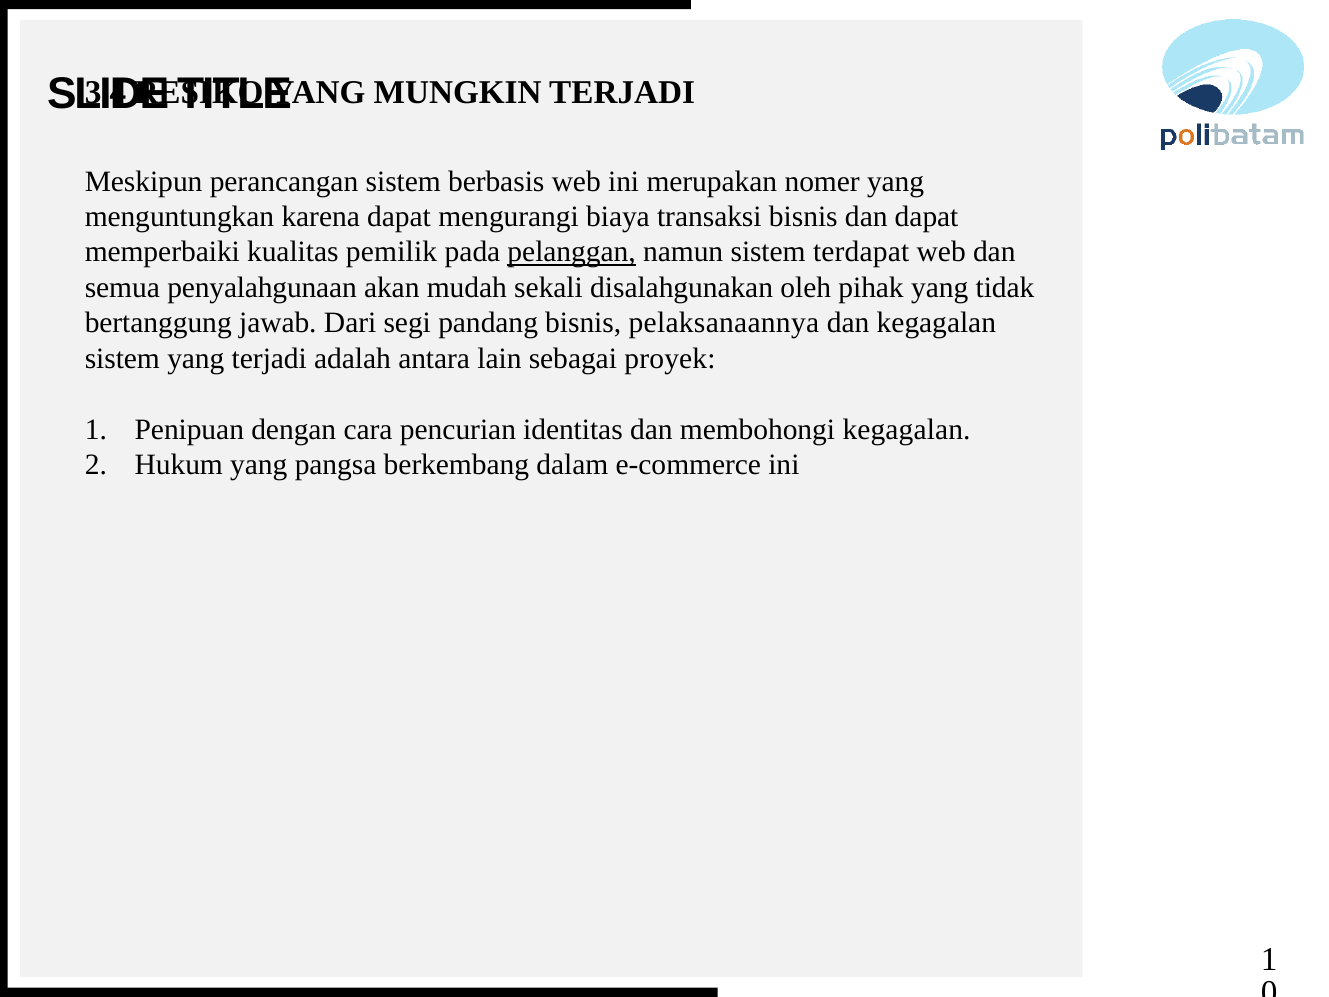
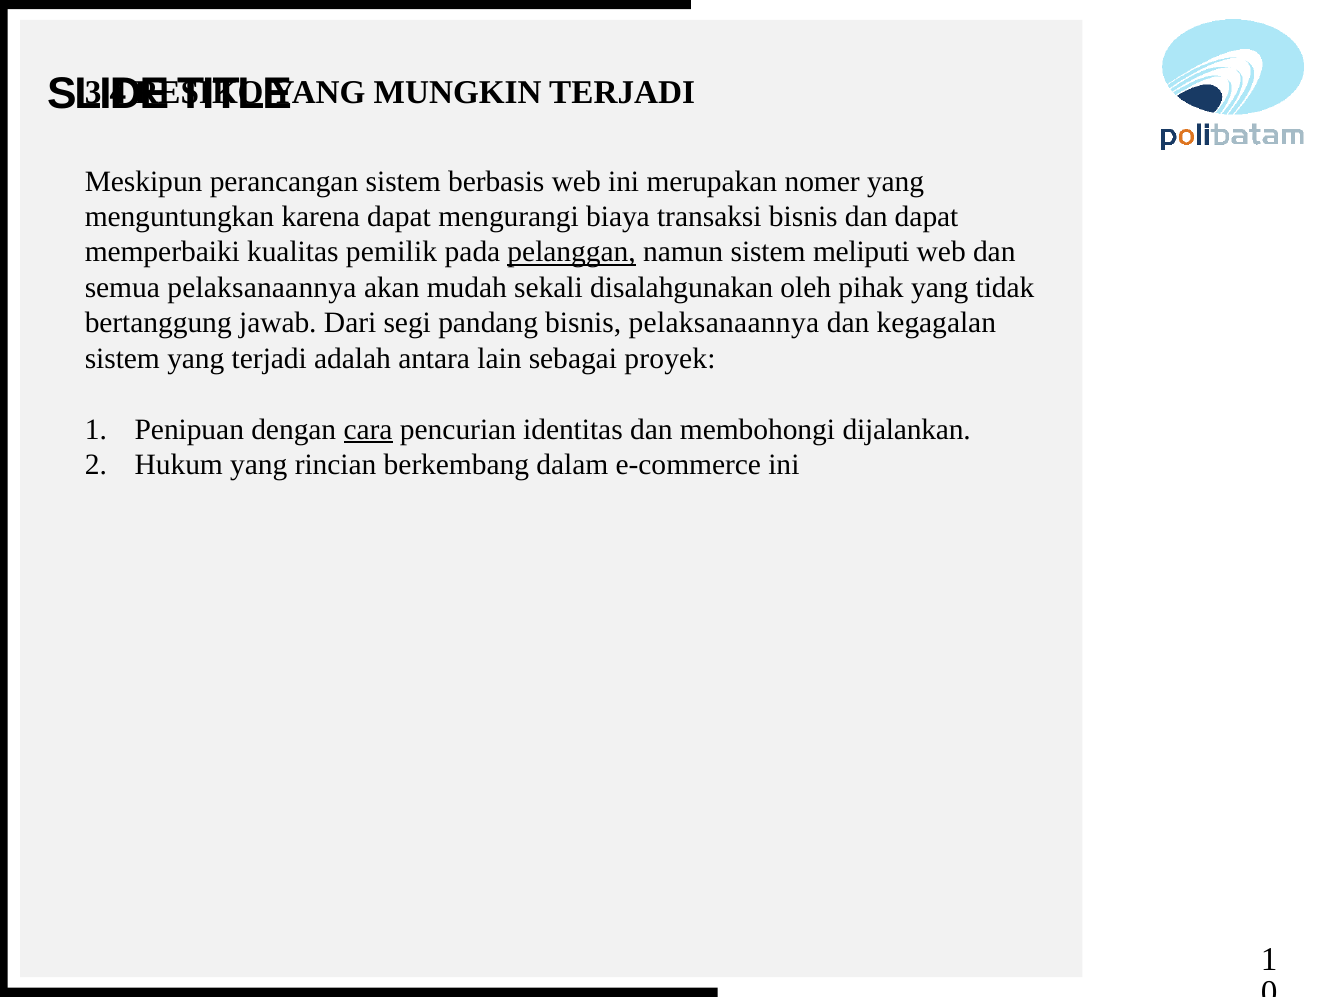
terdapat: terdapat -> meliputi (861, 252)
semua penyalahgunaan: penyalahgunaan -> pelaksanaannya (262, 288)
cara underline: none -> present (368, 429)
membohongi kegagalan: kegagalan -> dijalankan (907, 429)
pangsa: pangsa -> rincian (336, 465)
